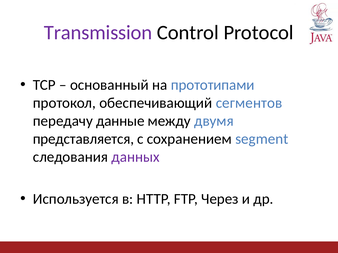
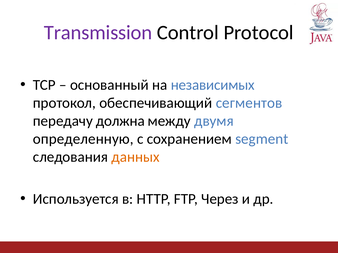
прототипами: прототипами -> независимых (213, 85)
данные: данные -> должна (120, 121)
представляется: представляется -> определенную (83, 139)
данных colour: purple -> orange (136, 157)
